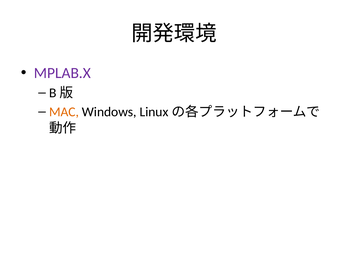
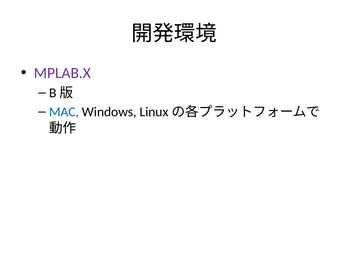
MAC colour: orange -> blue (64, 112)
